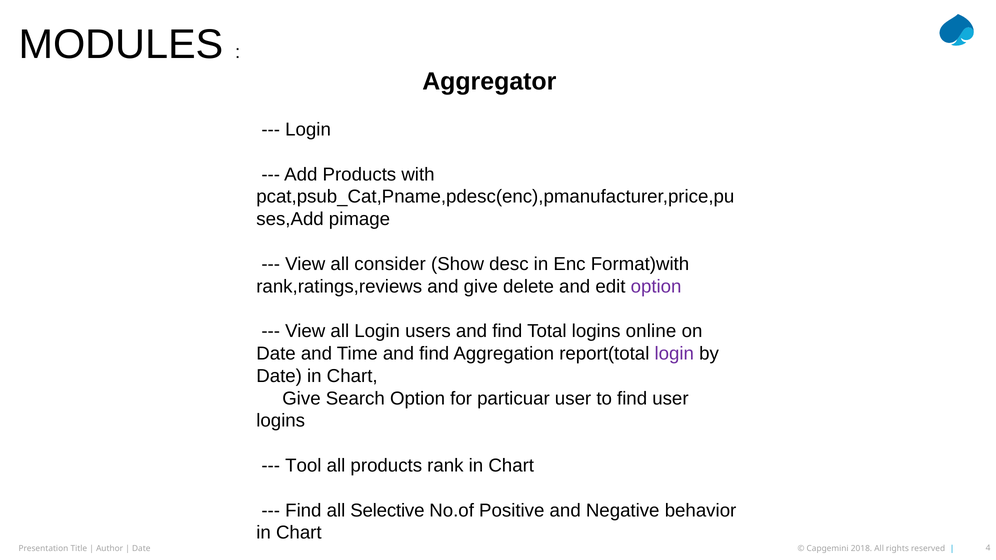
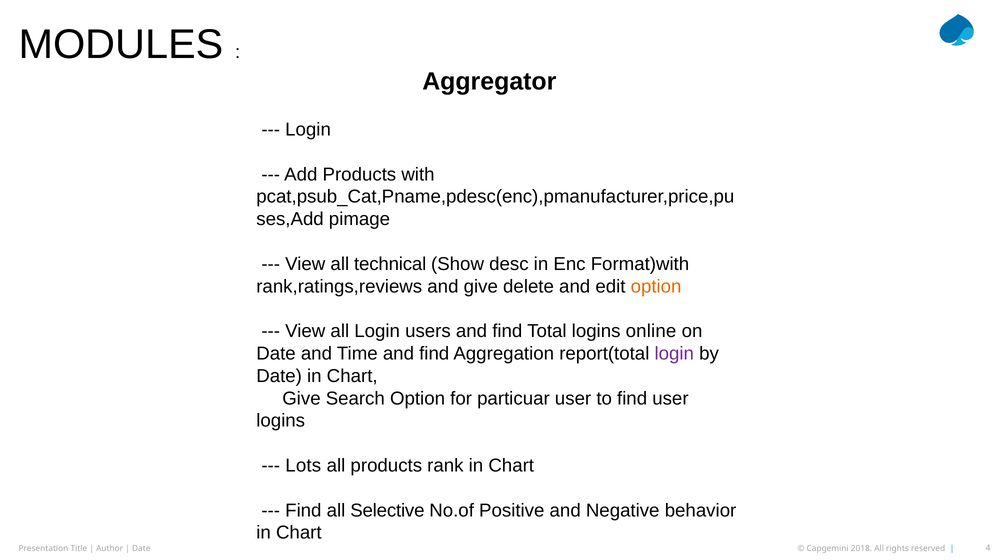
consider: consider -> technical (390, 264)
option colour: purple -> orange (656, 286)
Tool: Tool -> Lots (303, 466)
